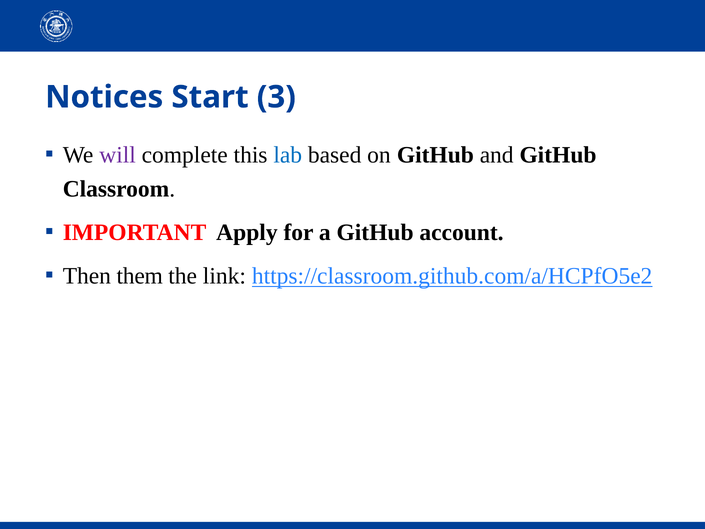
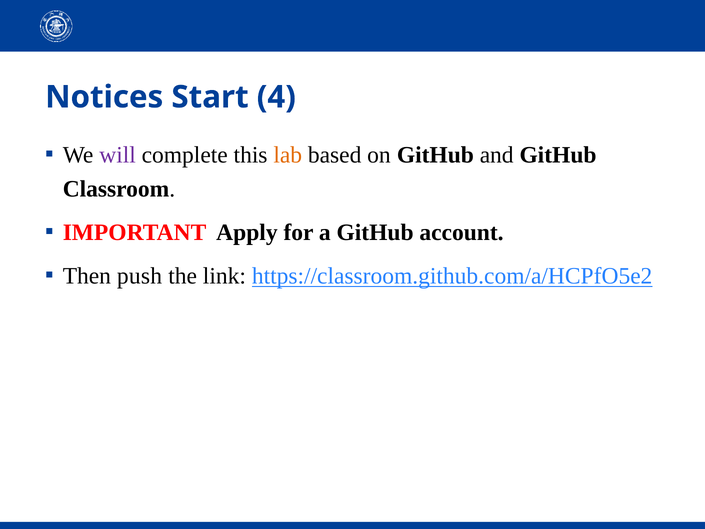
3: 3 -> 4 (276, 97)
lab colour: blue -> orange (288, 155)
them: them -> push (139, 276)
